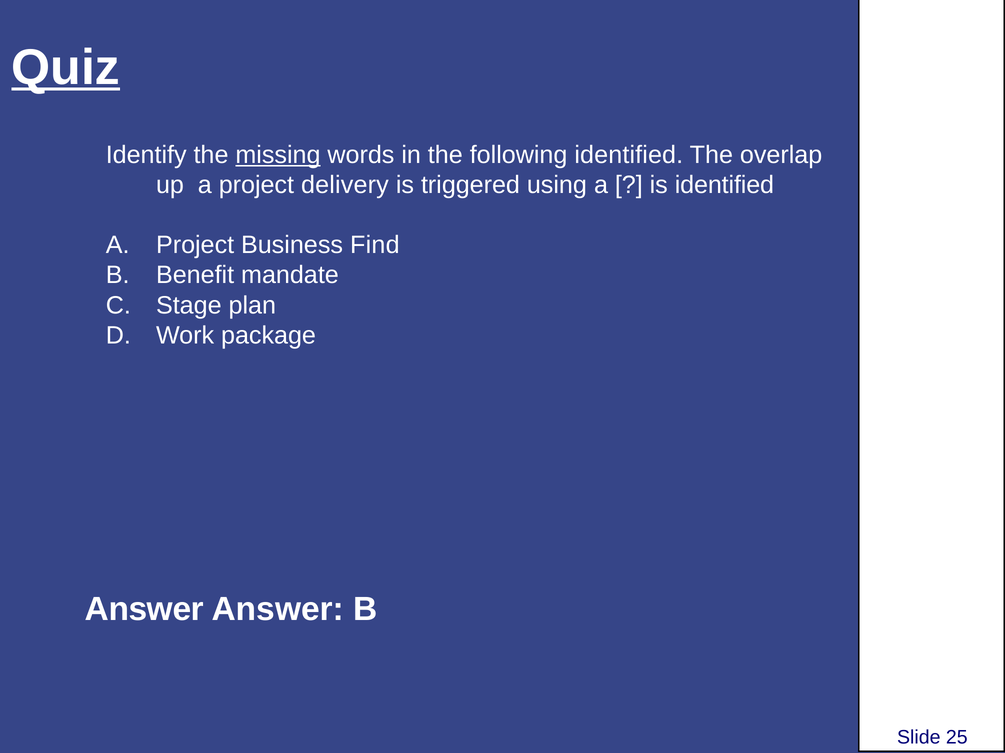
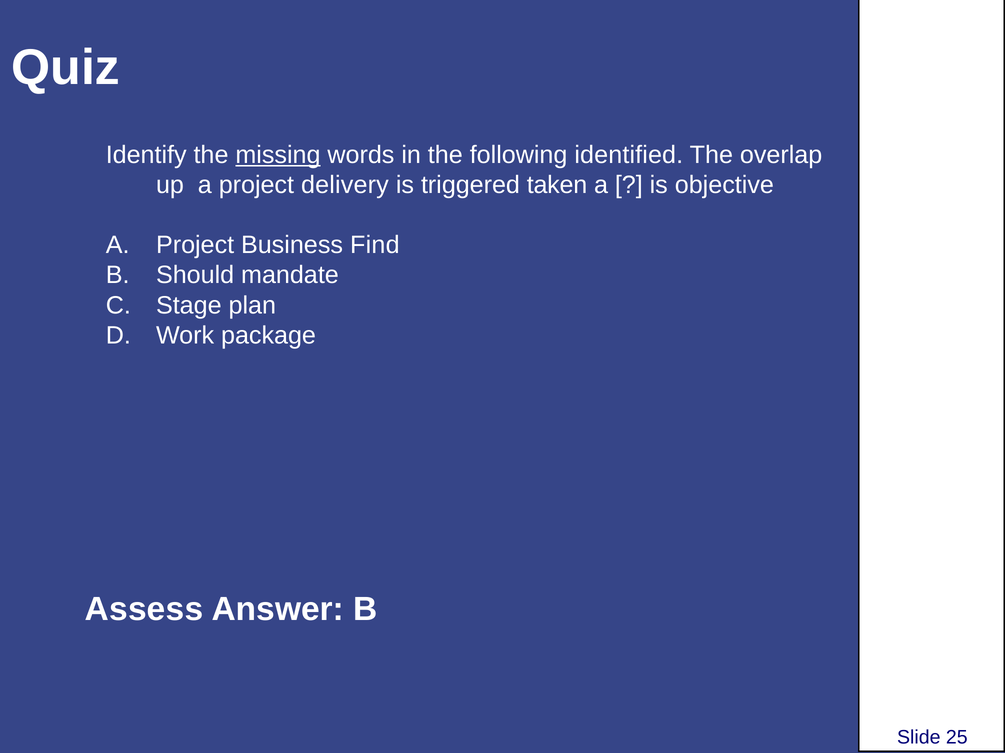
Quiz underline: present -> none (66, 68)
using: using -> taken (557, 185)
is identified: identified -> objective (724, 185)
Benefit: Benefit -> Should (195, 275)
Answer: Answer -> Assess (144, 610)
